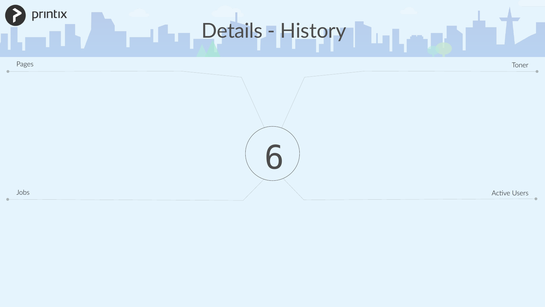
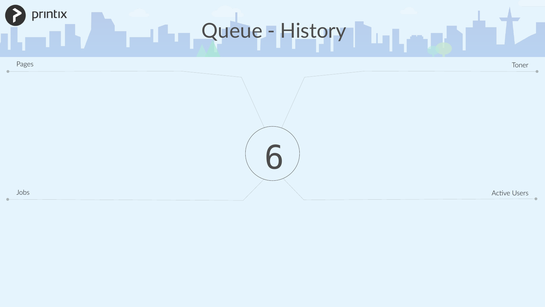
Details: Details -> Queue (232, 31)
